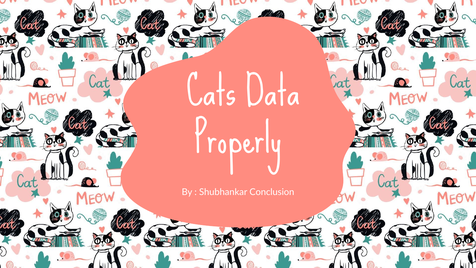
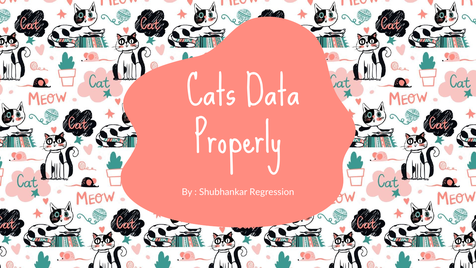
Conclusion: Conclusion -> Regression (272, 192)
